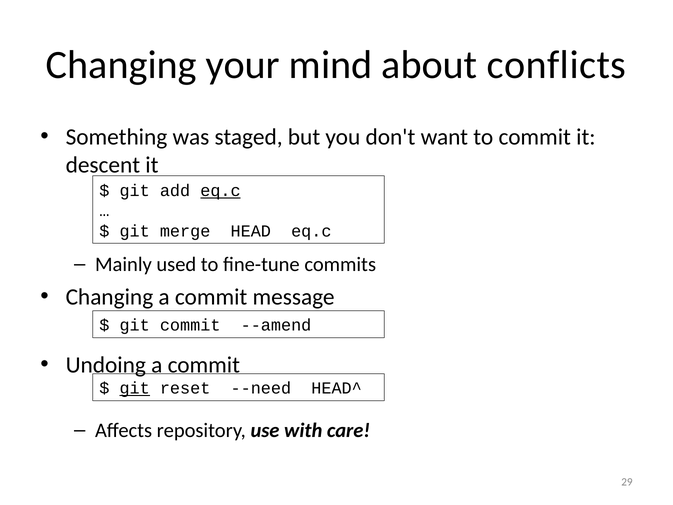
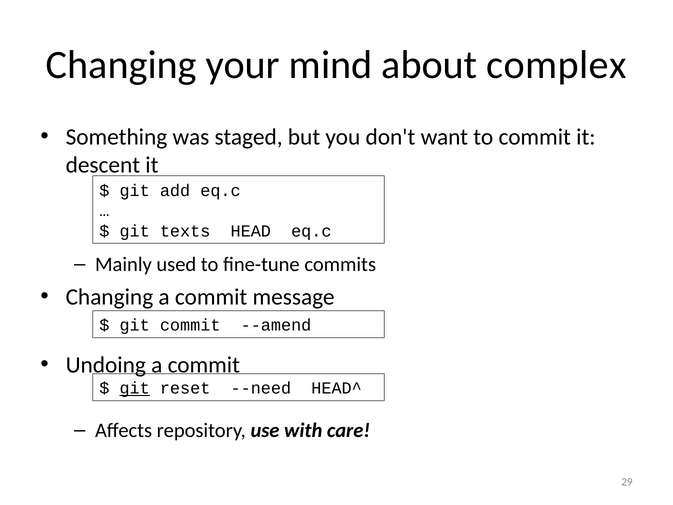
conflicts: conflicts -> complex (556, 65)
eq.c underline: present -> none (220, 190)
merge: merge -> texts (185, 231)
